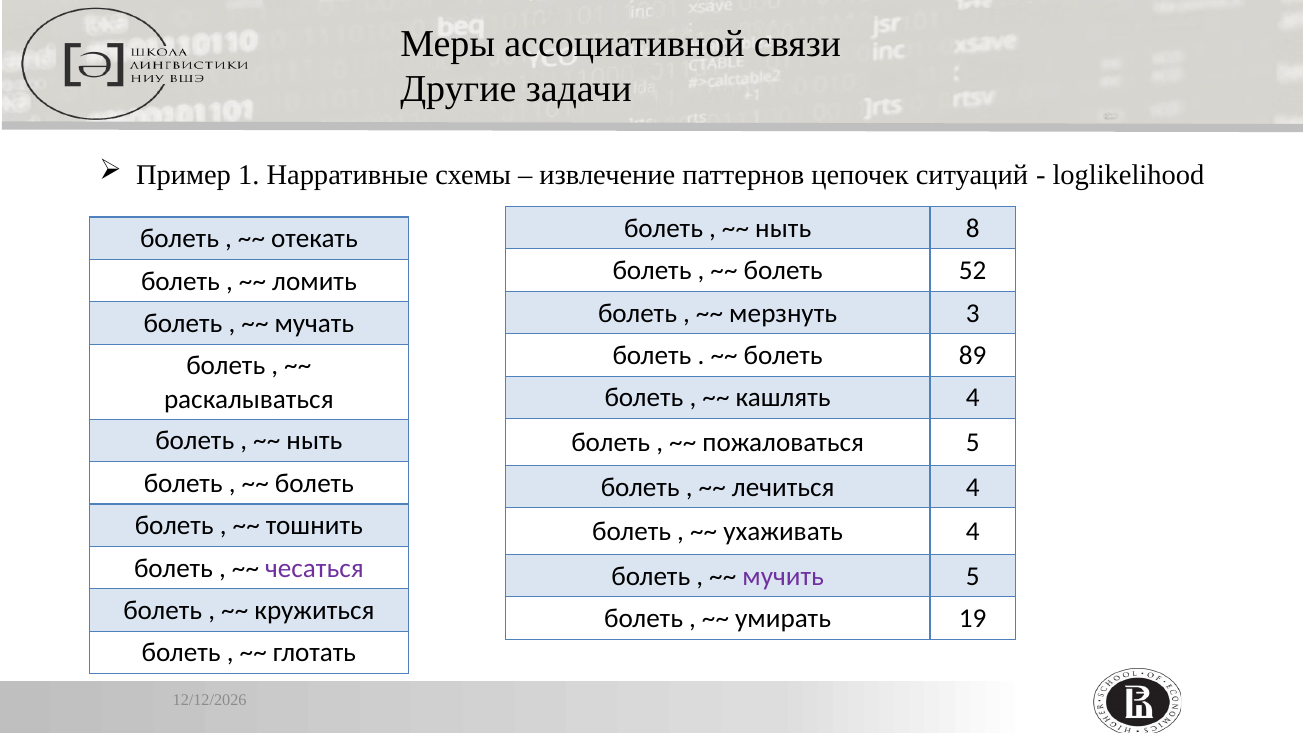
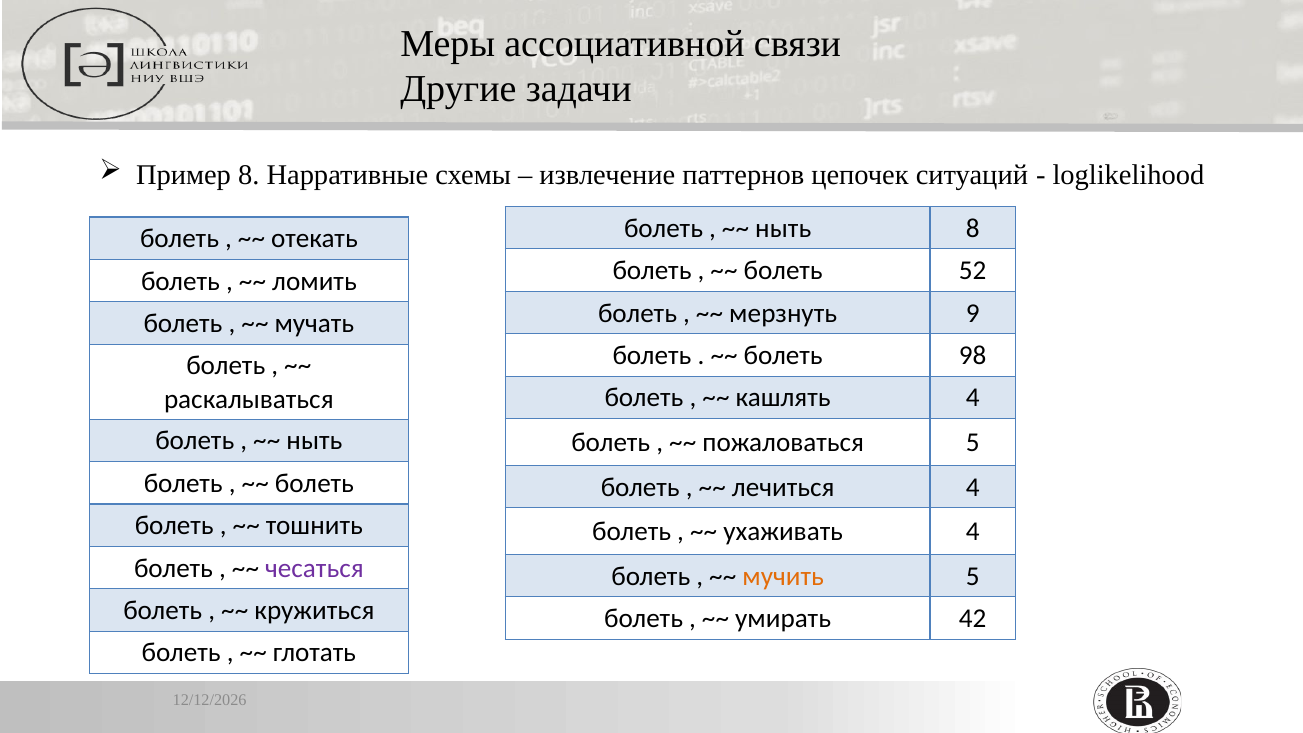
Пример 1: 1 -> 8 (249, 175)
3: 3 -> 9 (973, 313)
89: 89 -> 98 (973, 355)
мучить colour: purple -> orange (783, 576)
19: 19 -> 42 (973, 619)
